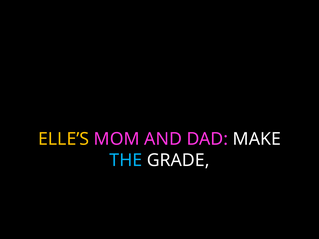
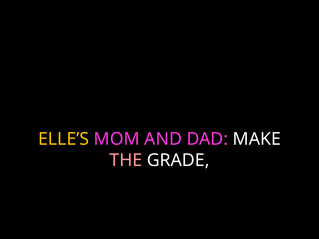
THE colour: light blue -> pink (126, 160)
